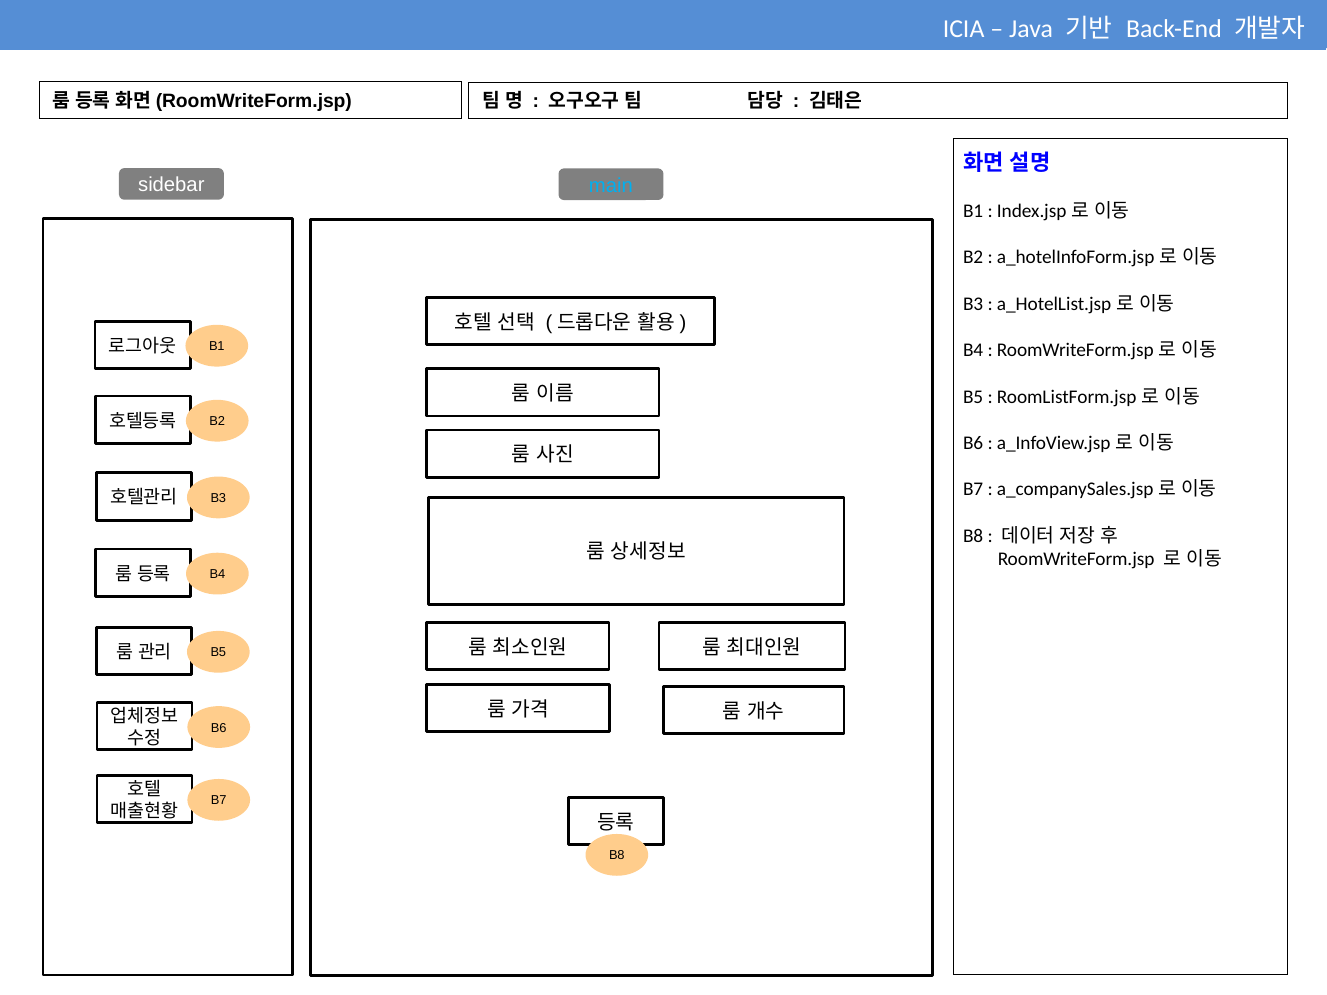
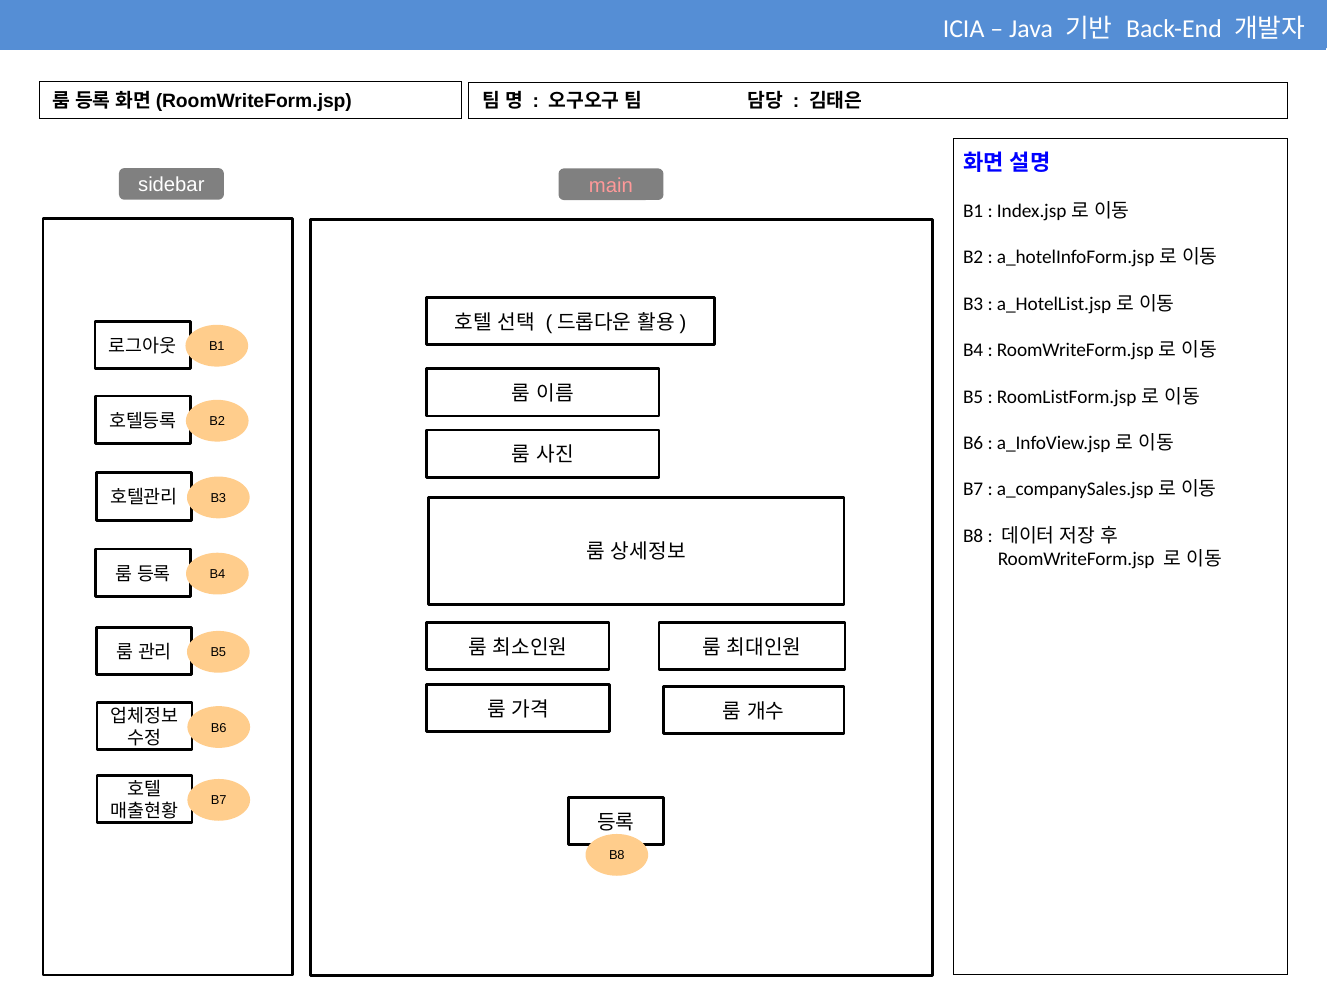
main colour: light blue -> pink (611, 186)
